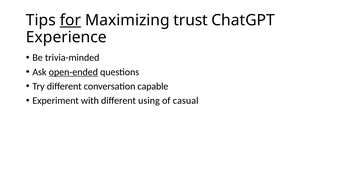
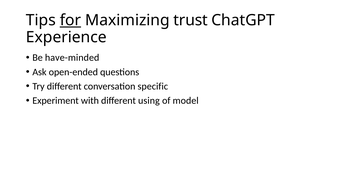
trivia-minded: trivia-minded -> have-minded (72, 58)
open-ended underline: present -> none (73, 72)
capable: capable -> specific (153, 86)
casual: casual -> model (186, 101)
